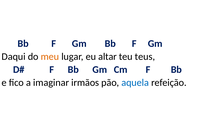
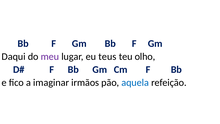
meu colour: orange -> purple (50, 57)
altar: altar -> teus (107, 57)
teus: teus -> olho (145, 57)
